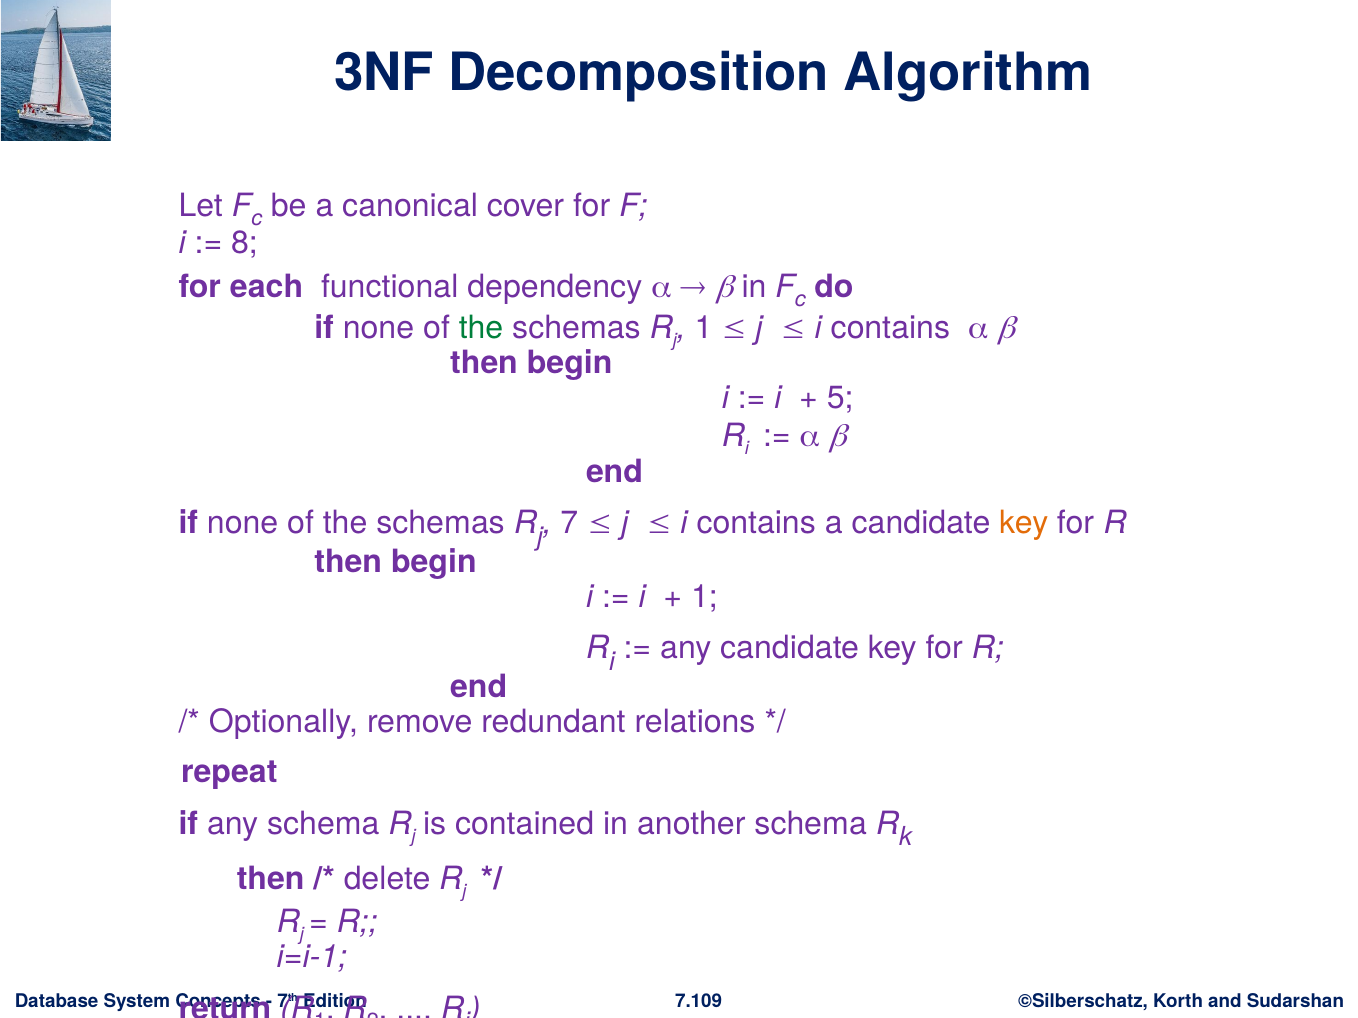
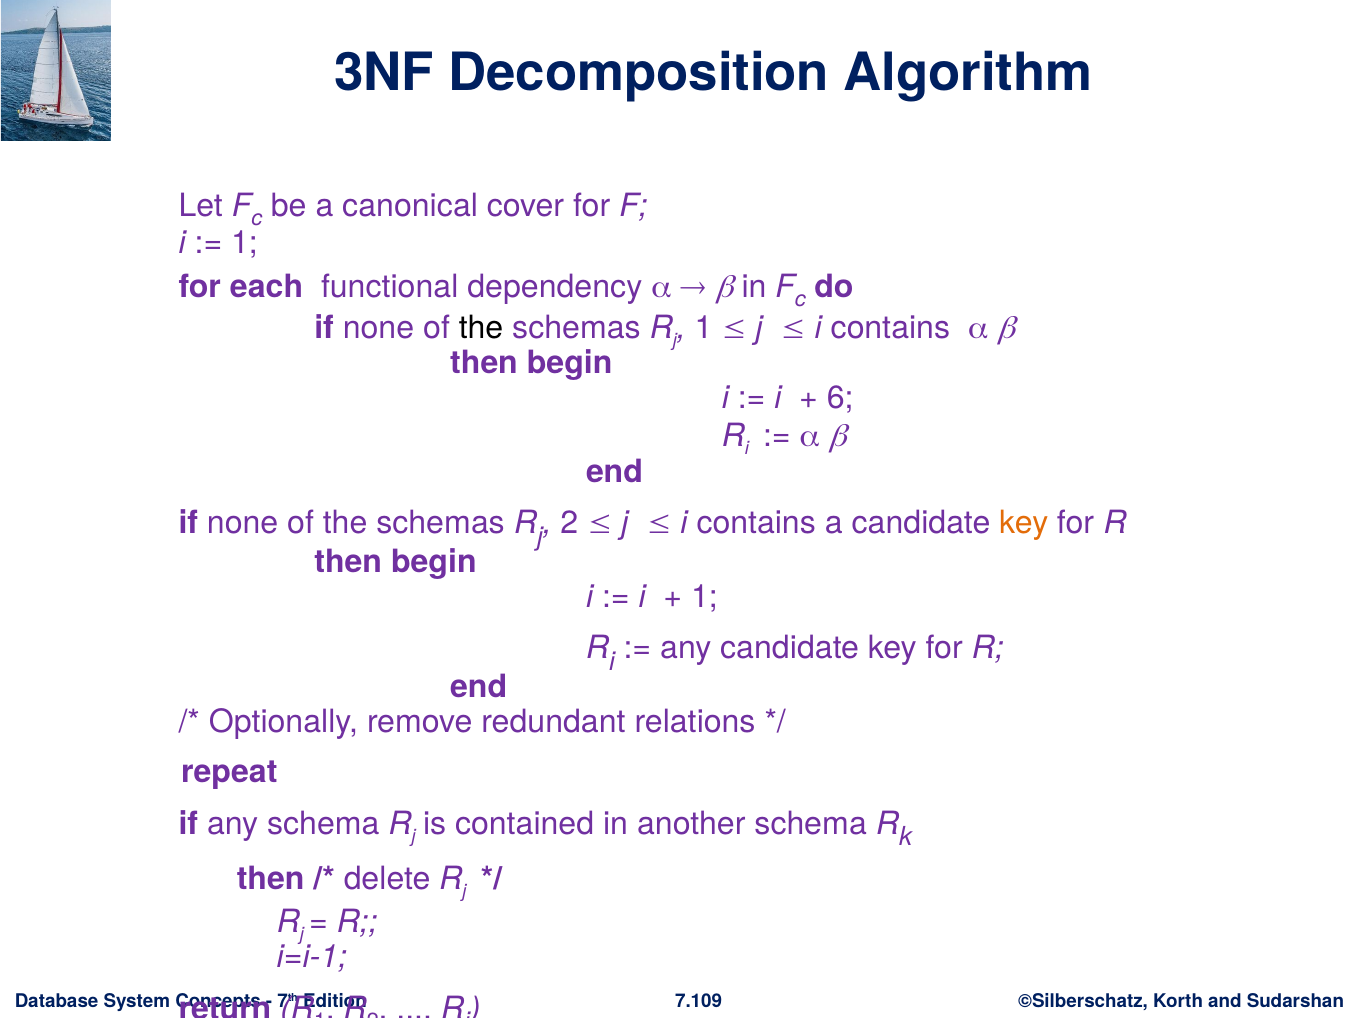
8: 8 -> 1 (245, 243)
the colour: green -> black (481, 328)
5: 5 -> 6 (840, 398)
7: 7 -> 2 (569, 524)
